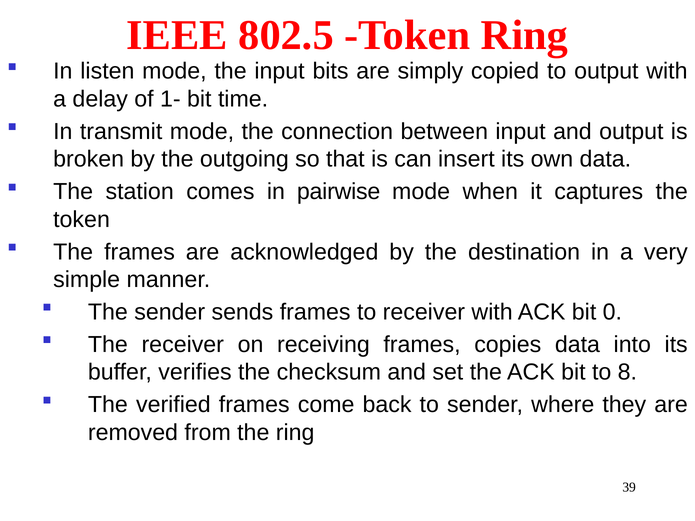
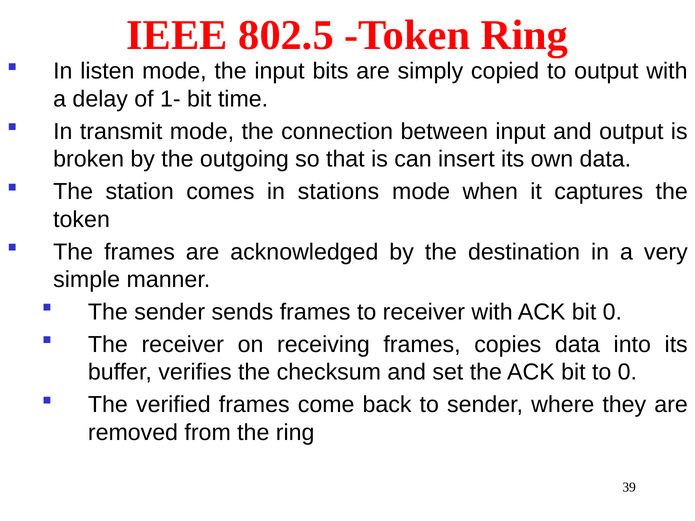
pairwise: pairwise -> stations (338, 192)
to 8: 8 -> 0 (627, 372)
